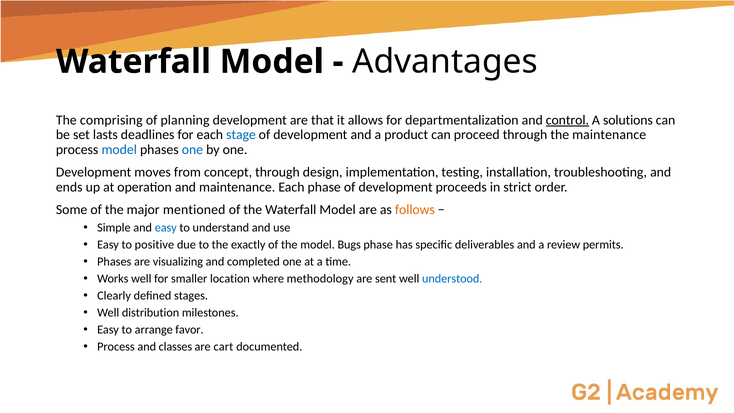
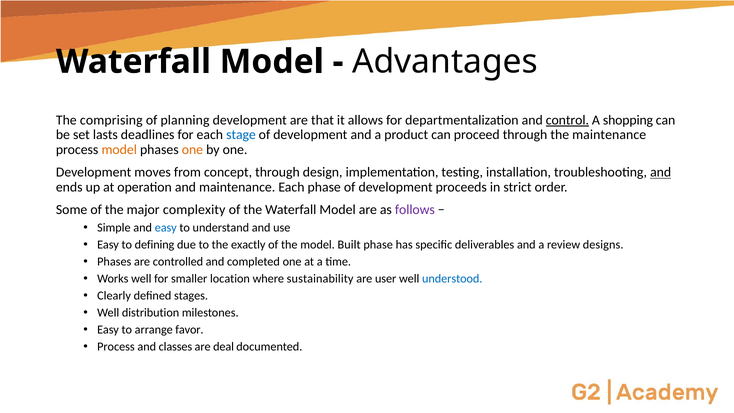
solutions: solutions -> shopping (628, 120)
model colour: blue -> orange (119, 150)
one colour: blue -> orange (192, 150)
and underline: none -> present (661, 172)
mentioned: mentioned -> complexity (194, 210)
follows colour: orange -> purple (415, 210)
positive: positive -> defining (155, 245)
Bugs: Bugs -> Built (349, 245)
permits: permits -> designs (603, 245)
visualizing: visualizing -> controlled (178, 262)
methodology: methodology -> sustainability (320, 279)
sent: sent -> user (386, 279)
cart: cart -> deal (224, 347)
